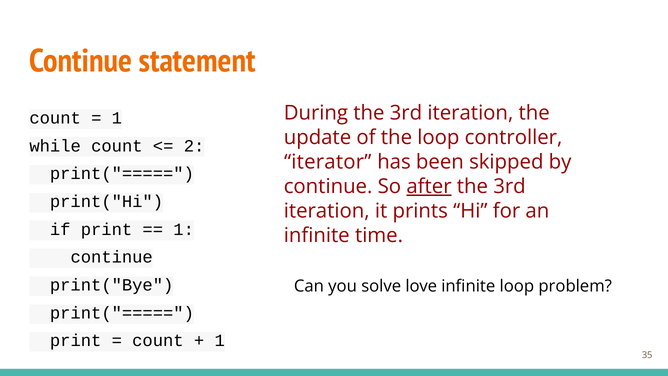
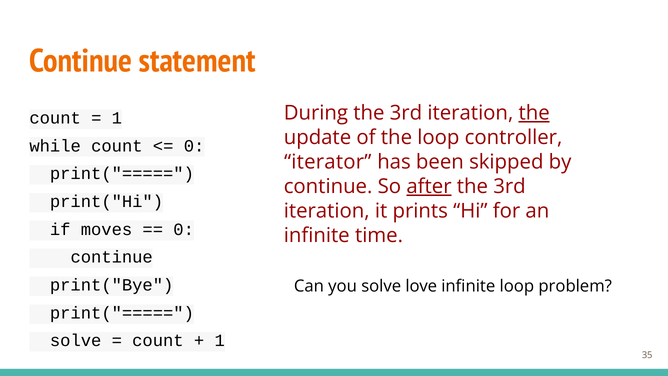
the underline: none -> present (534, 113)
2: 2 -> 0 (194, 146)
if print: print -> moves (107, 229)
1: 1 -> 0 (184, 229)
print: print -> solve (76, 341)
